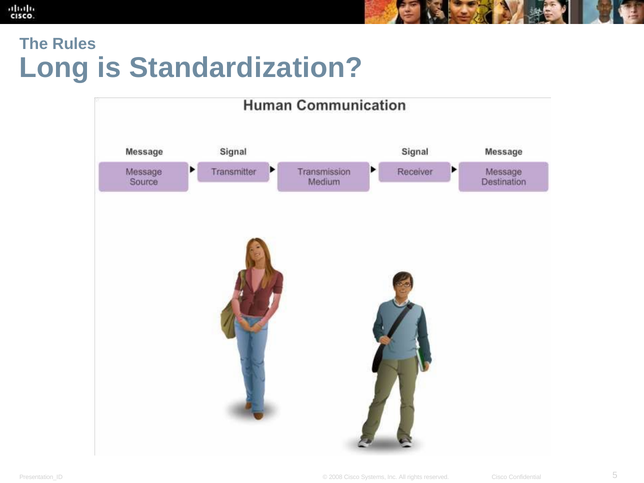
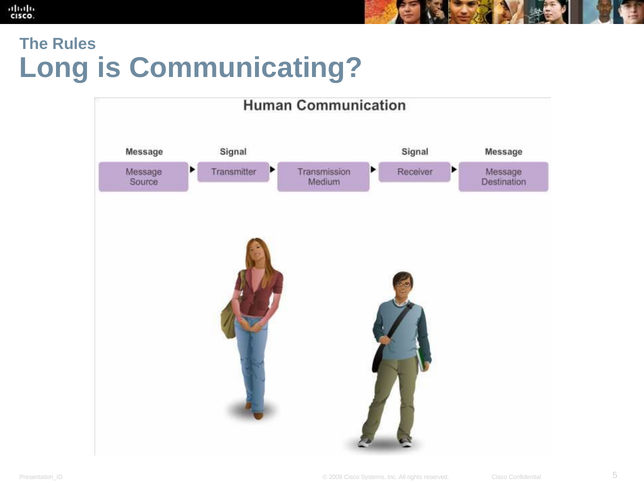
Standardization: Standardization -> Communicating (246, 68)
